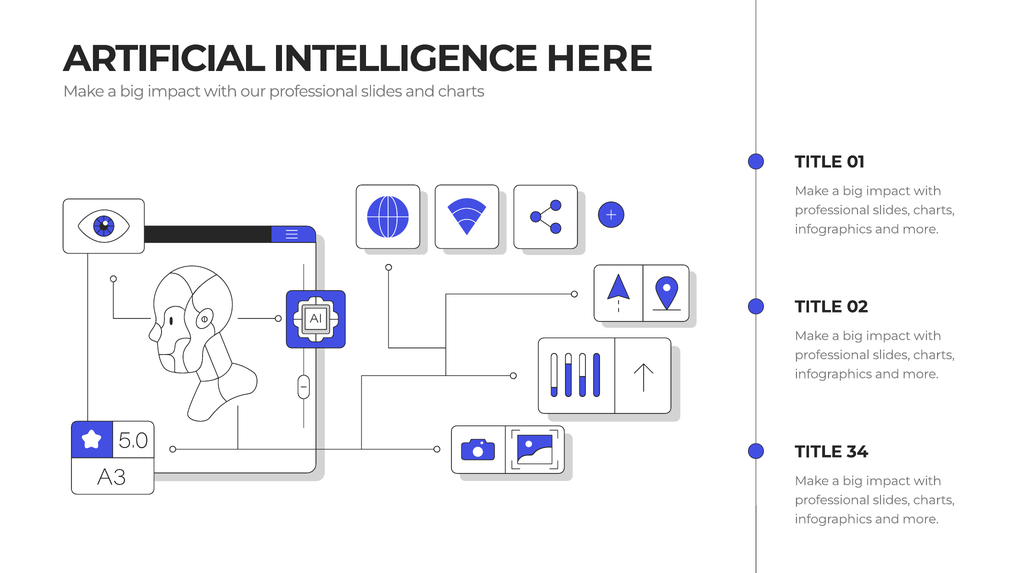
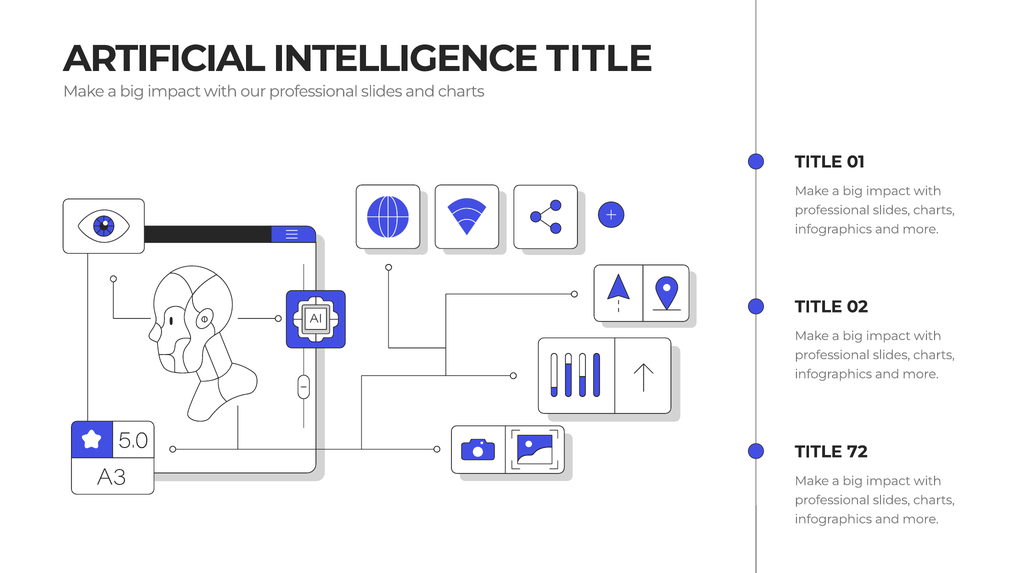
INTELLIGENCE HERE: HERE -> TITLE (600, 59)
34: 34 -> 72 (857, 452)
